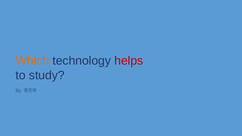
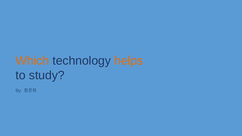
helps colour: red -> orange (129, 61)
